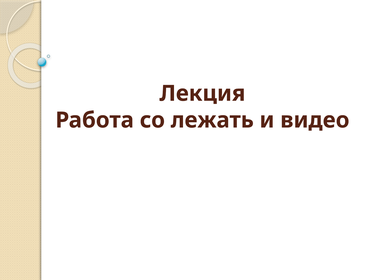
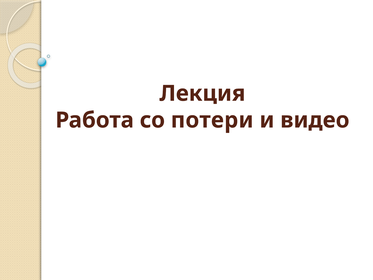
лежать: лежать -> потери (212, 120)
